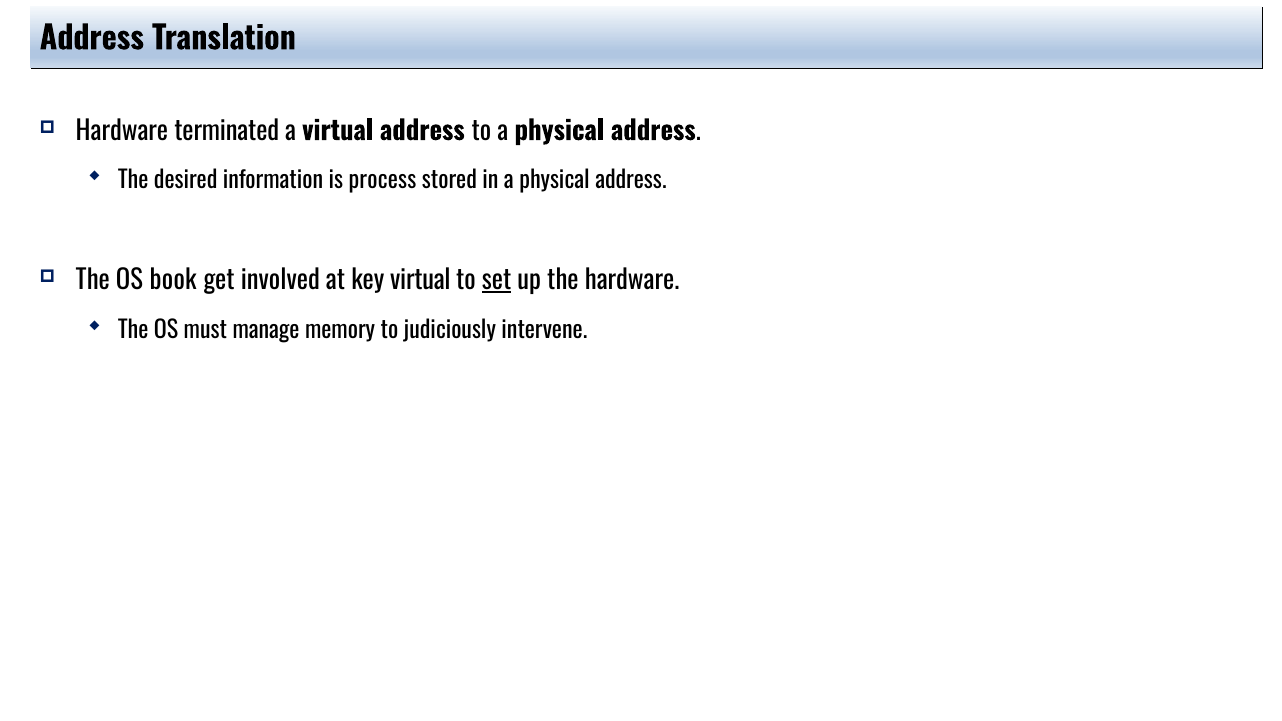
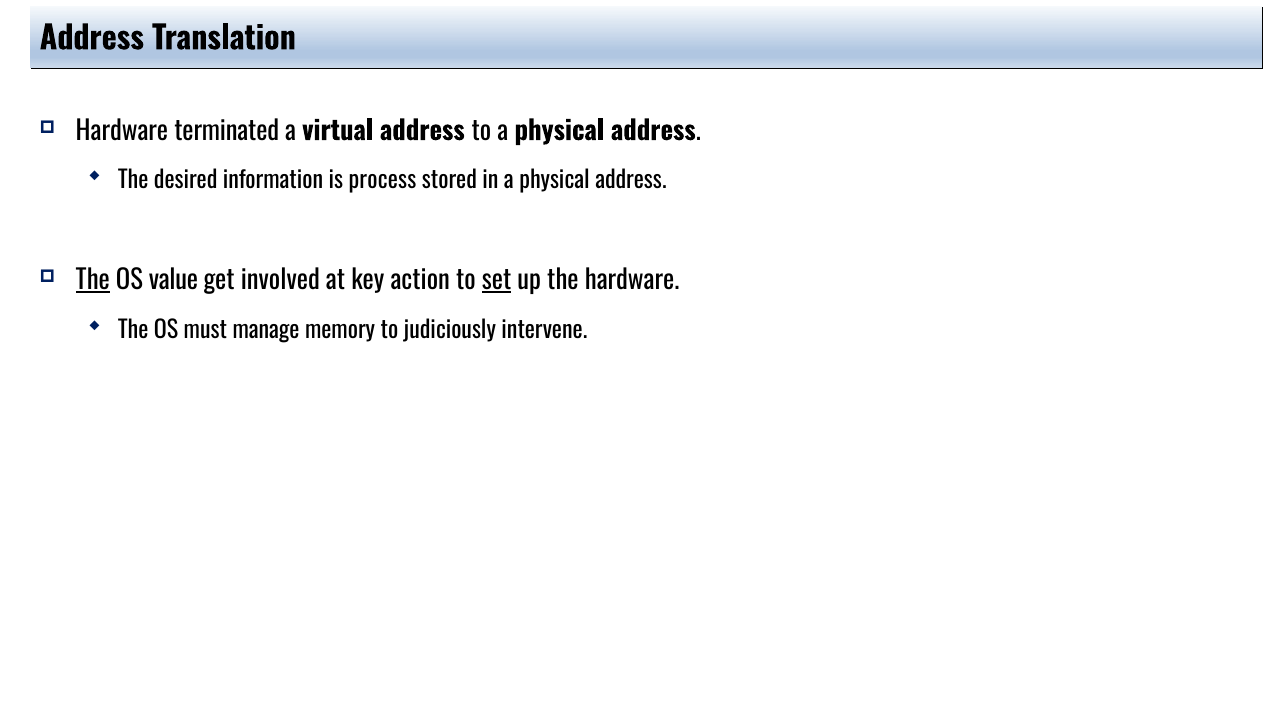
The underline: none -> present (93, 281)
book: book -> value (173, 281)
key virtual: virtual -> action (420, 281)
